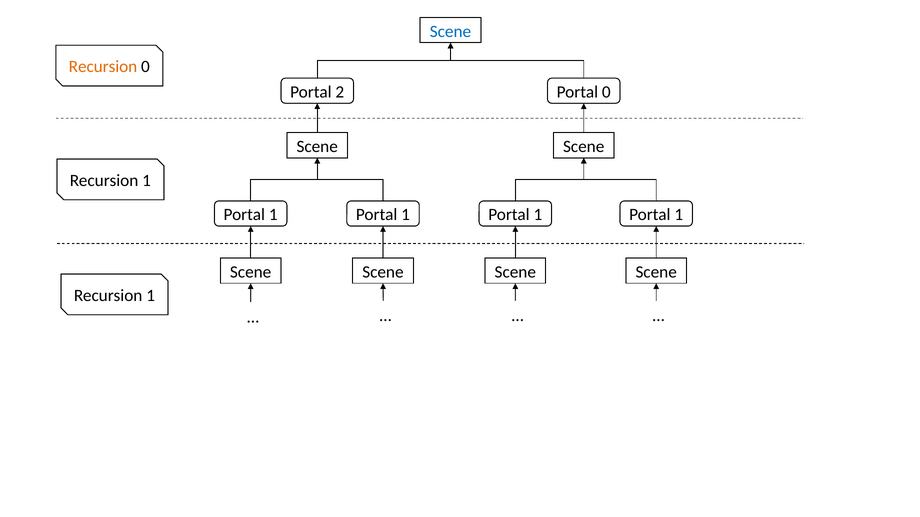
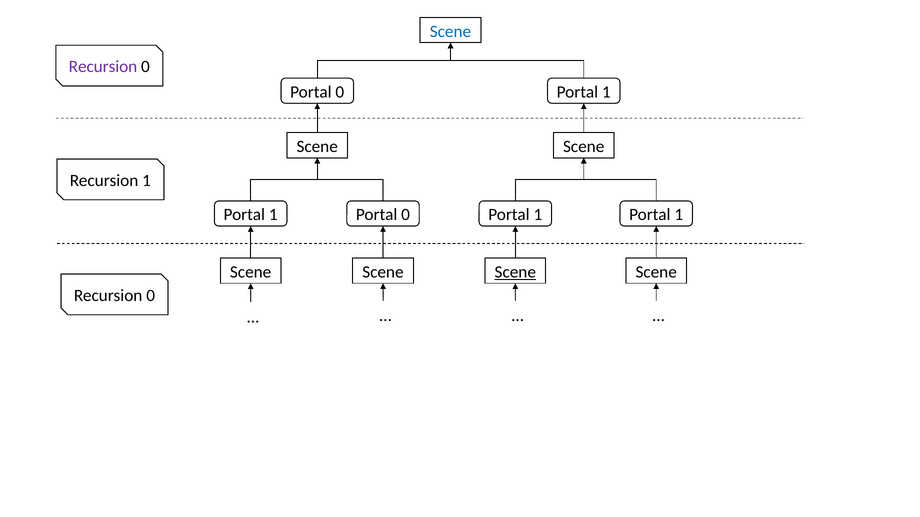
Recursion colour: orange -> purple (103, 67)
2: 2 -> 0 (340, 92)
0: 0 -> 1 (606, 92)
1: 1 -> 0 (406, 215)
Scene underline: none -> present (515, 272)
1: 1 -> 0 (151, 296)
